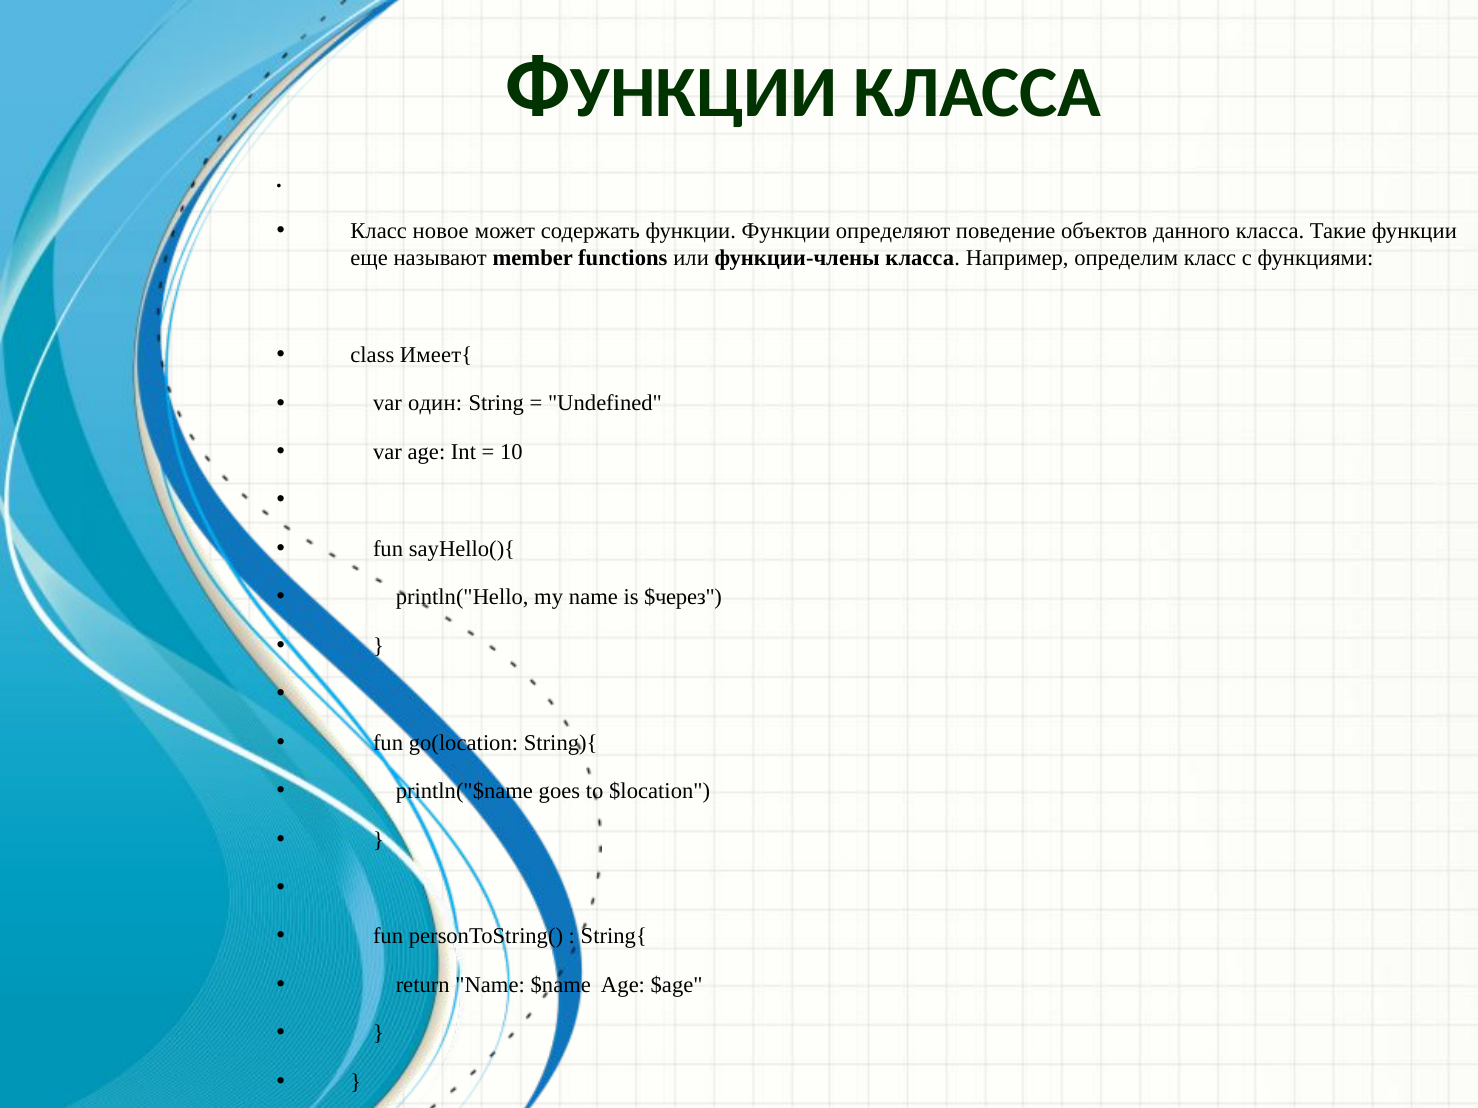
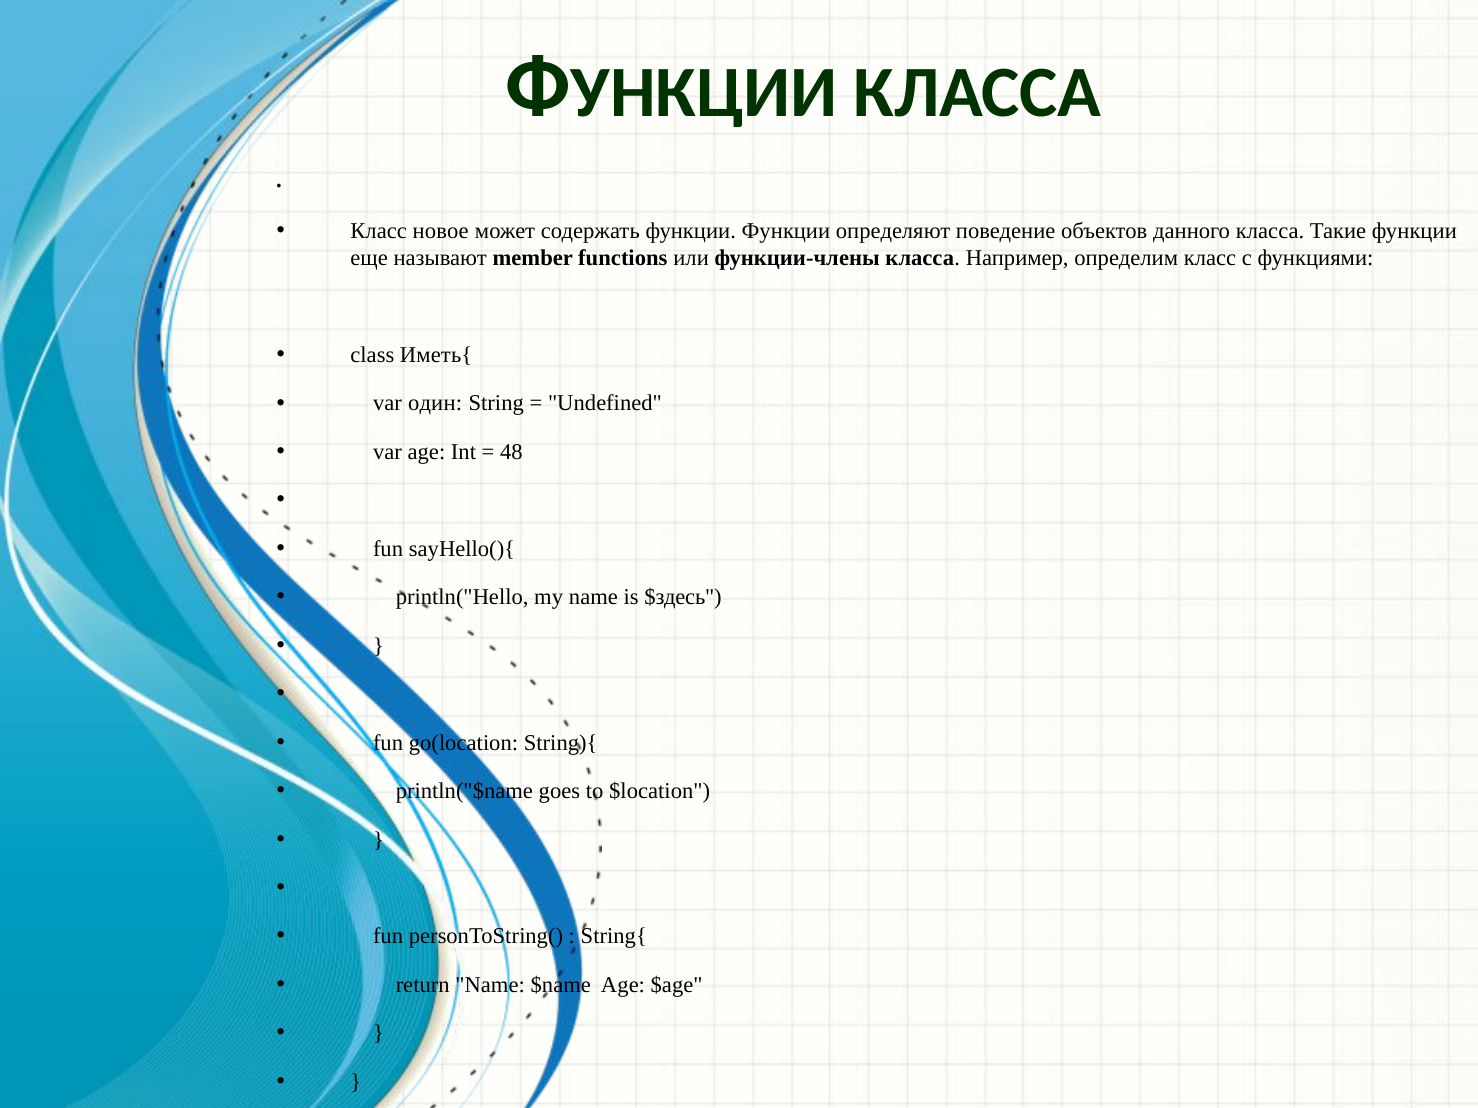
Имеет{: Имеет{ -> Иметь{ (436, 355)
10: 10 -> 48 (511, 452)
$через: $через -> $здесь (683, 598)
